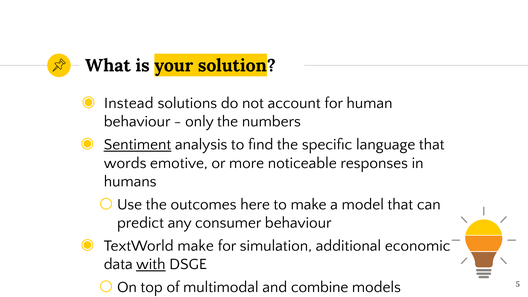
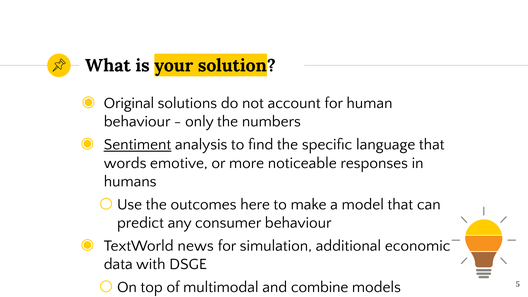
Instead: Instead -> Original (129, 103)
TextWorld make: make -> news (196, 246)
with underline: present -> none (151, 264)
